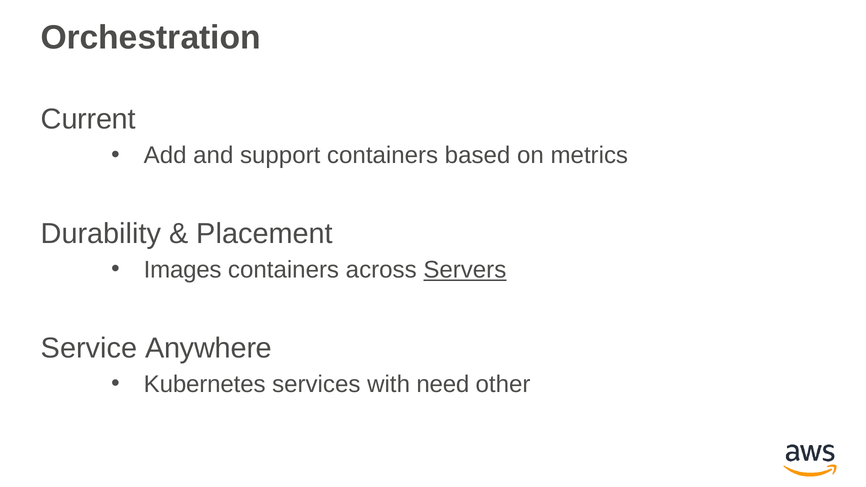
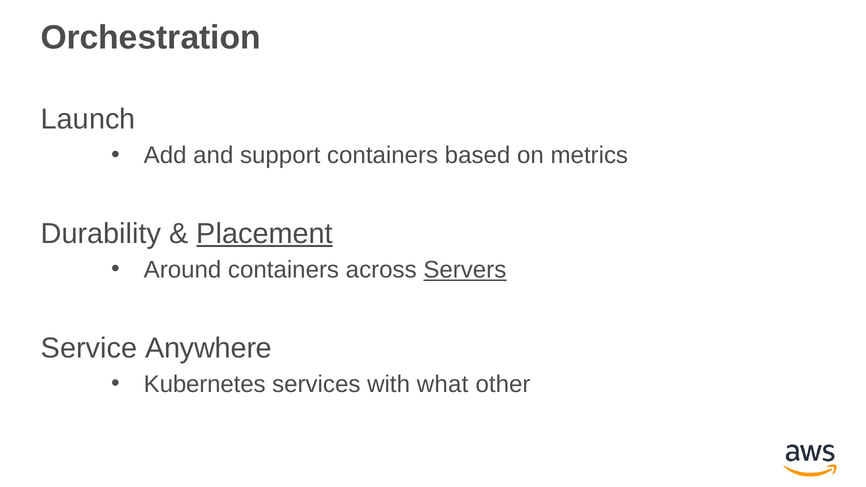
Current: Current -> Launch (88, 119)
Placement underline: none -> present (265, 234)
Images: Images -> Around (183, 270)
need: need -> what (443, 384)
